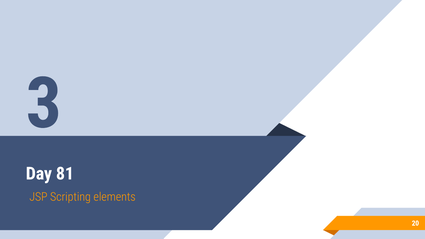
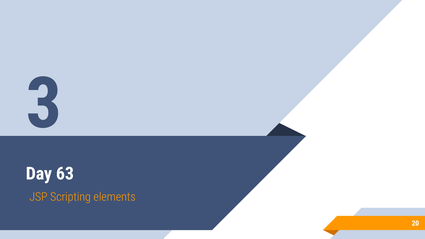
81: 81 -> 63 (65, 174)
